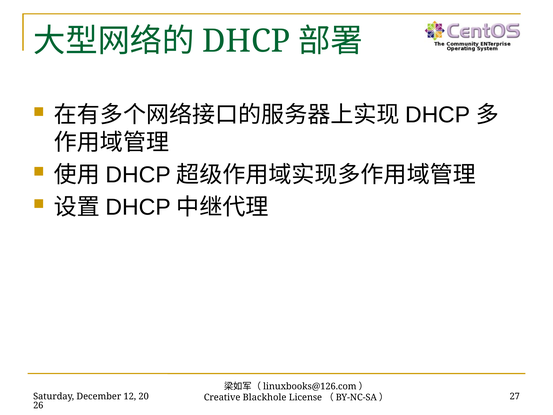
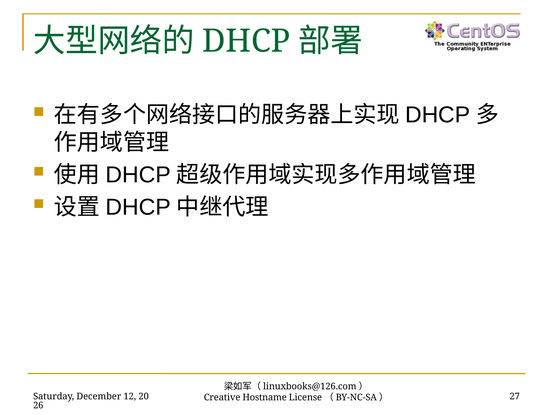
Blackhole: Blackhole -> Hostname (265, 397)
